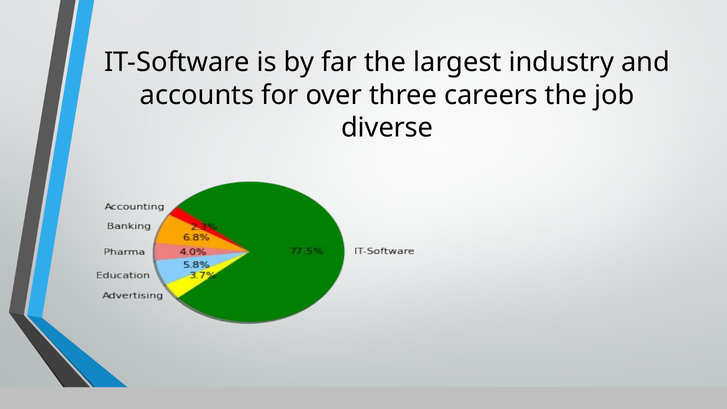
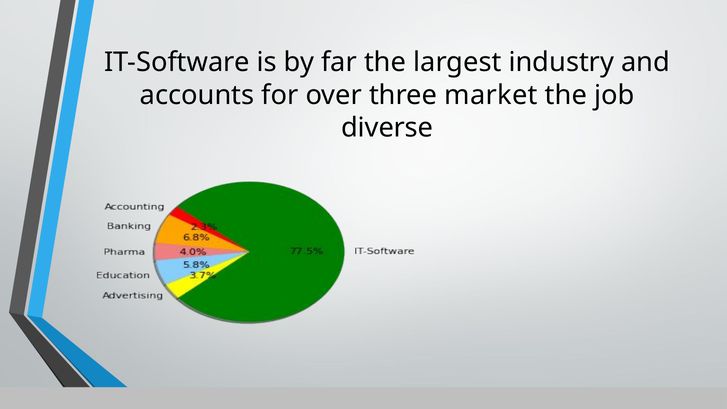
careers: careers -> market (491, 95)
